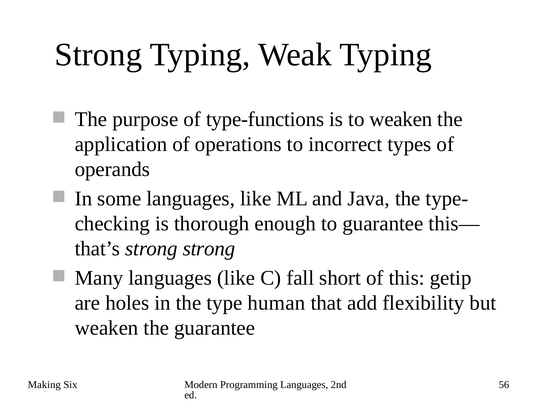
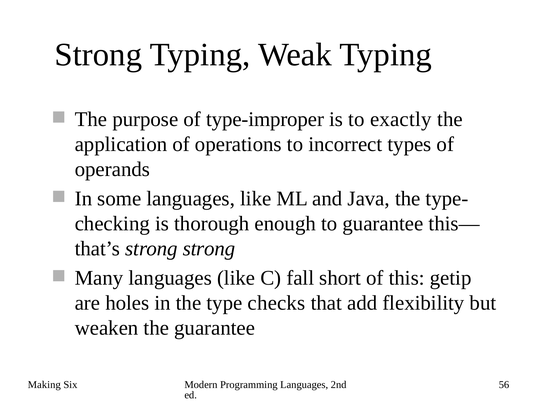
type-functions: type-functions -> type-improper (265, 120)
to weaken: weaken -> exactly (401, 120)
human: human -> checks (276, 304)
